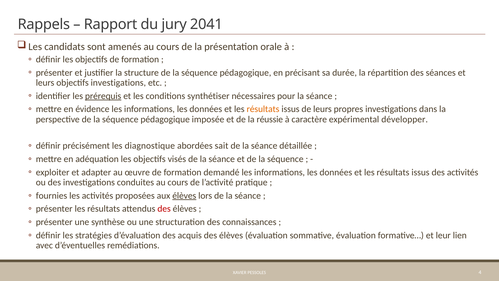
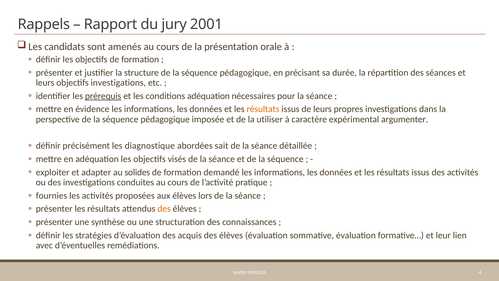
2041: 2041 -> 2001 (206, 24)
conditions synthétiser: synthétiser -> adéquation (208, 96)
réussie: réussie -> utiliser (270, 119)
développer: développer -> argumenter (405, 119)
œuvre: œuvre -> solides (137, 172)
élèves underline: present -> none (184, 195)
des colour: red -> orange (164, 209)
